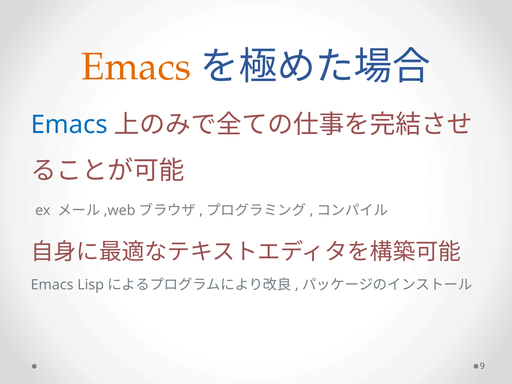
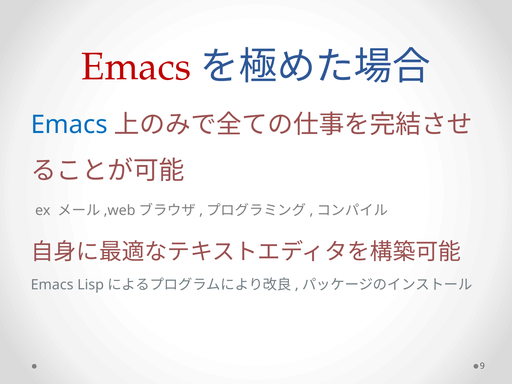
Emacs colour: orange -> red (136, 67)
